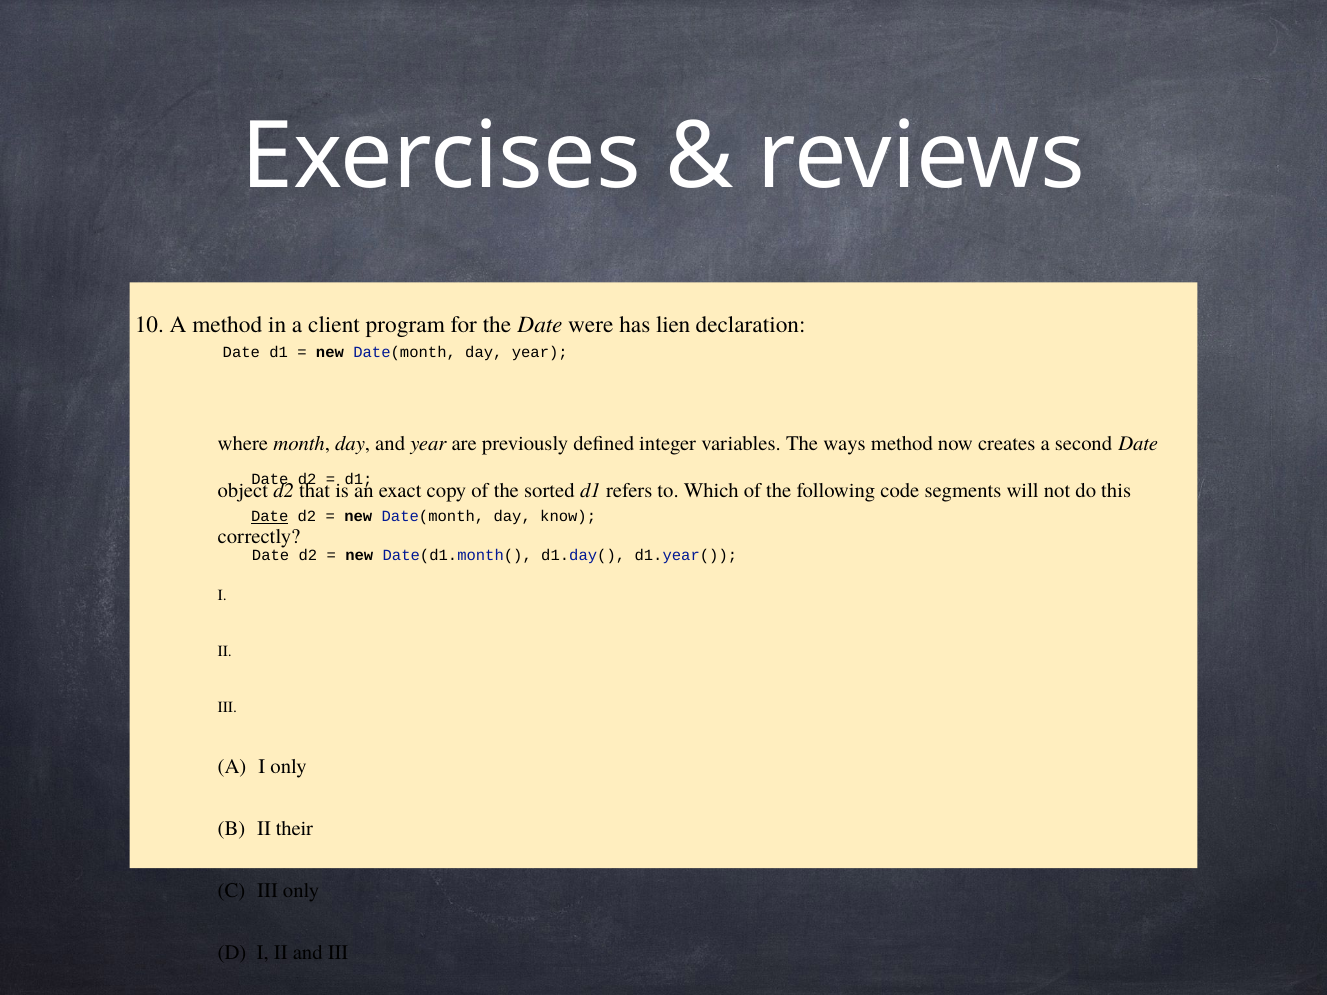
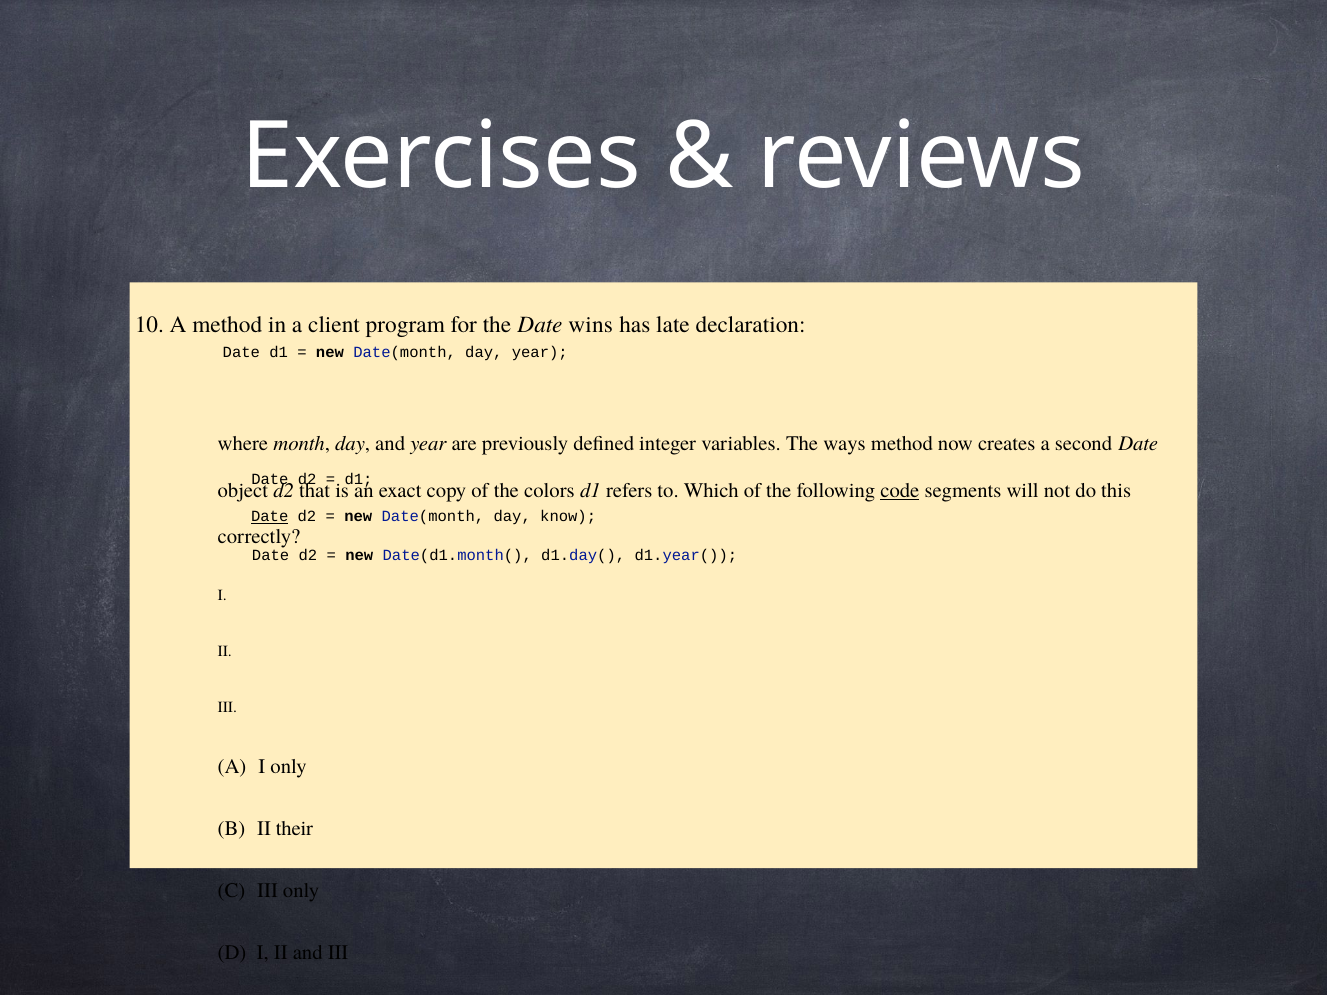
were: were -> wins (591, 325)
lien: lien -> late (673, 325)
sorted: sorted -> colors (549, 491)
code underline: none -> present (900, 491)
